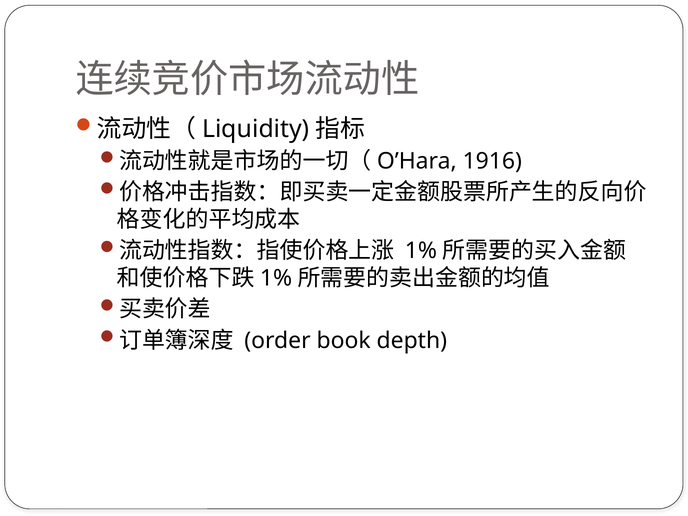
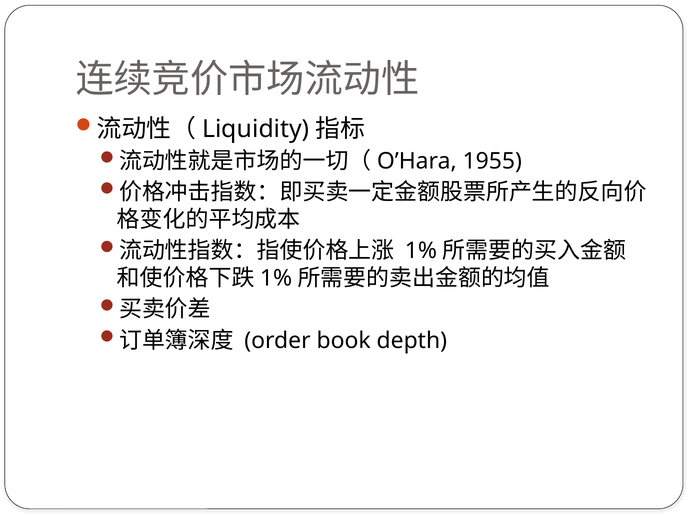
1916: 1916 -> 1955 (492, 161)
